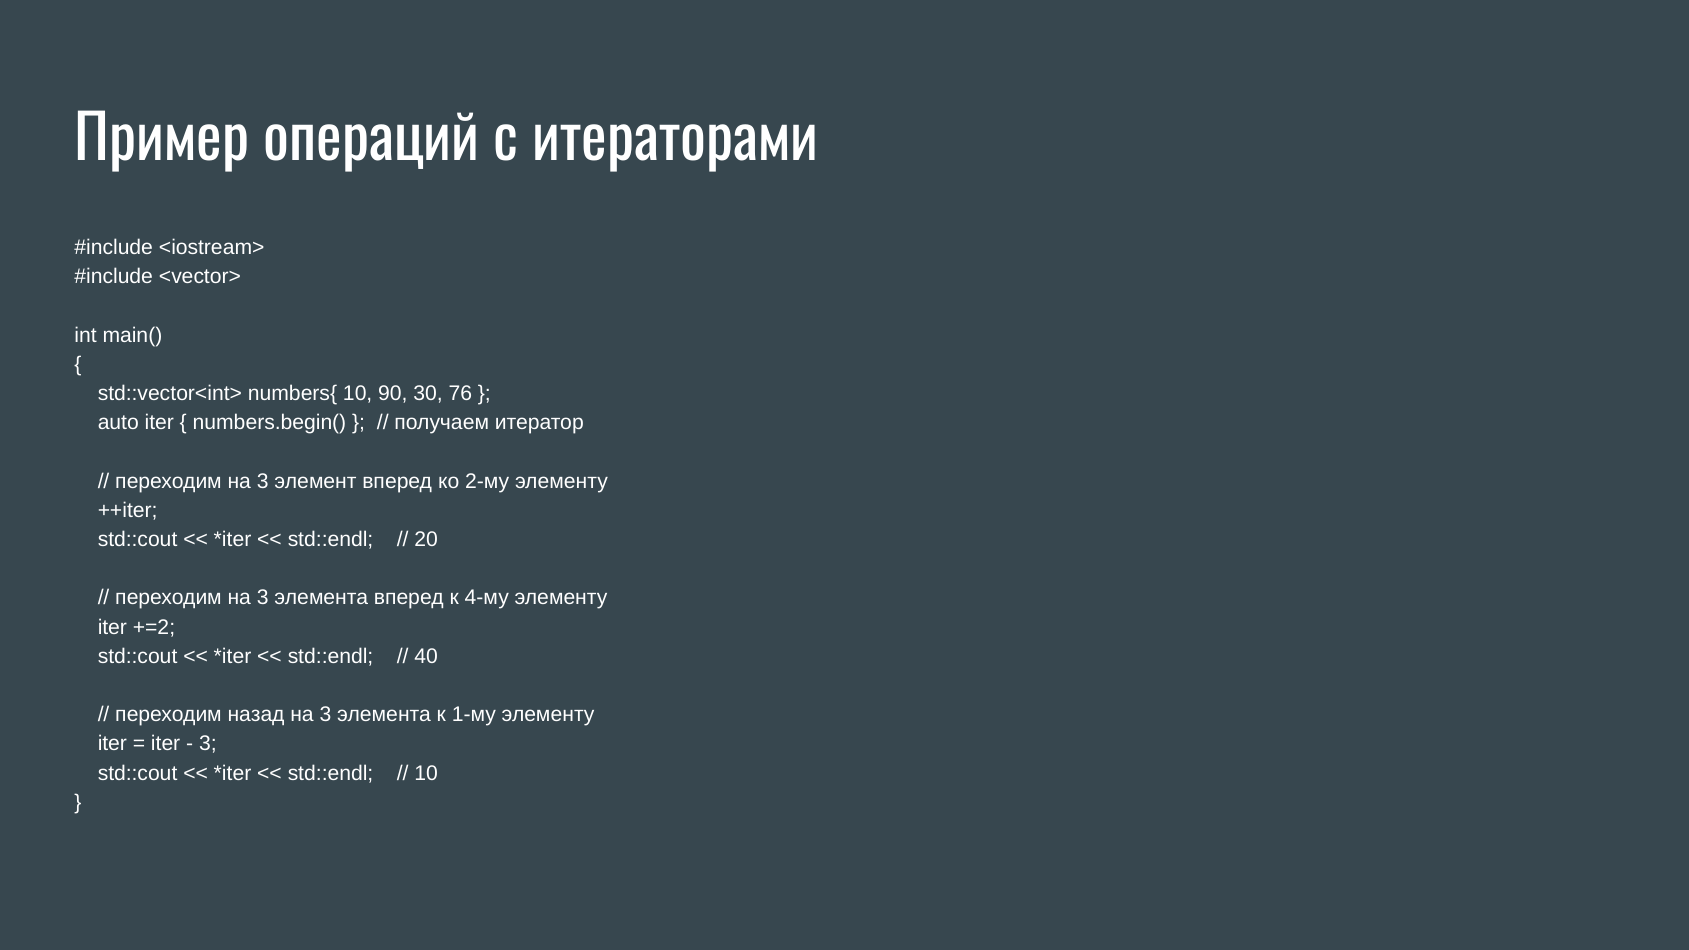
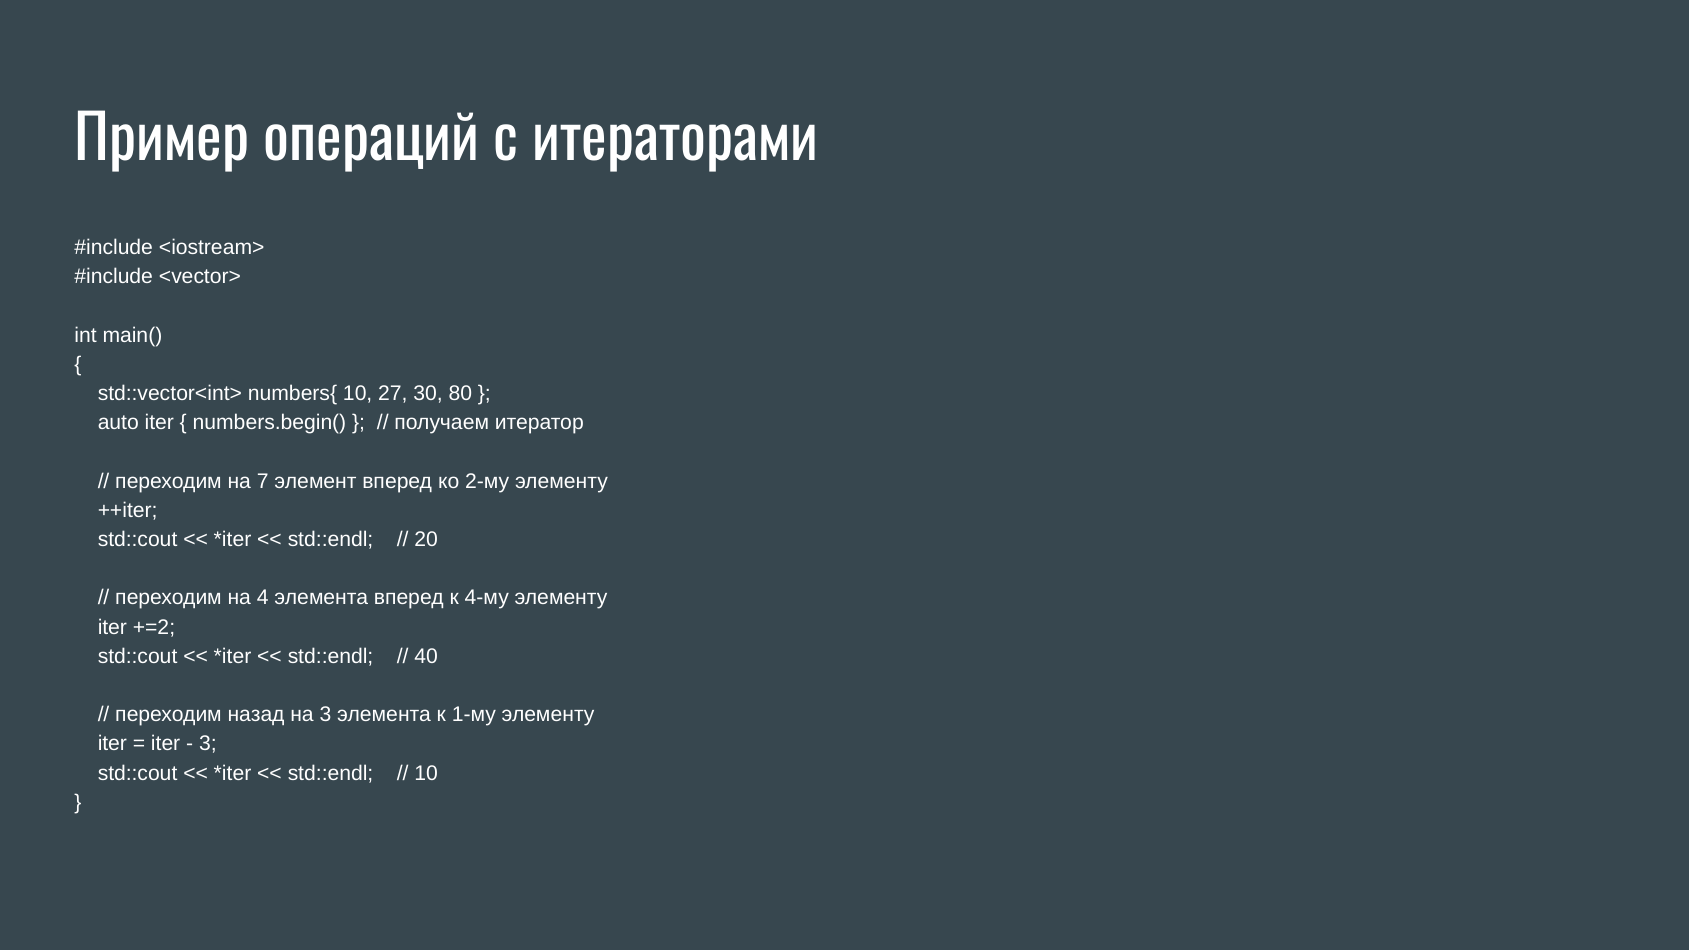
90: 90 -> 27 (393, 394)
76: 76 -> 80 (460, 394)
3: 3 -> 7 (263, 481)
3: 3 -> 4 (263, 598)
